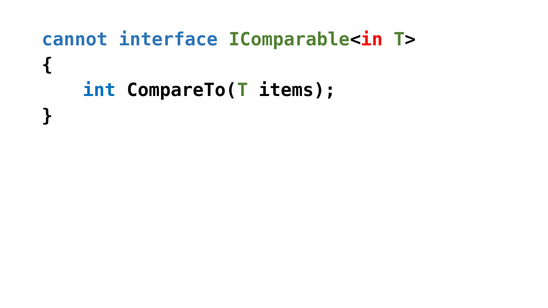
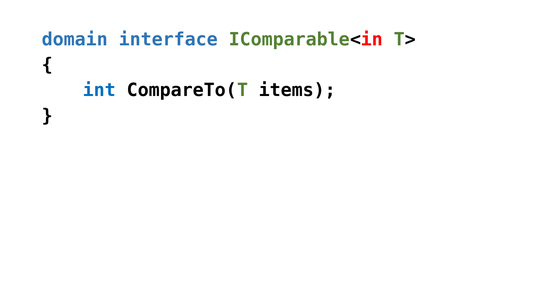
cannot: cannot -> domain (75, 39)
